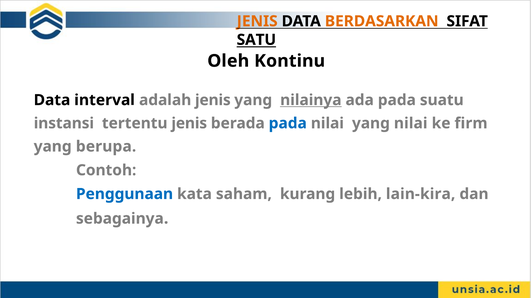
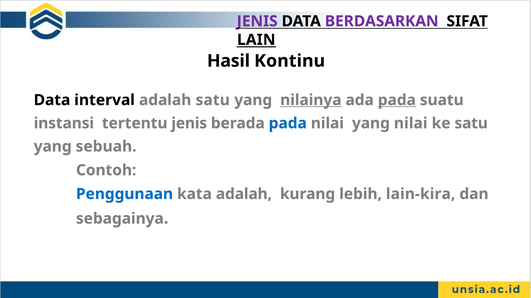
JENIS colour: orange -> purple (257, 21)
BERDASARKAN colour: orange -> purple (382, 21)
SATU: SATU -> LAIN (256, 40)
Oleh: Oleh -> Hasil (228, 61)
adalah jenis: jenis -> satu (213, 100)
pada underline: none -> present (397, 100)
ke firm: firm -> satu (471, 124)
berupa: berupa -> sebuah (106, 147)
kata saham: saham -> adalah (244, 194)
